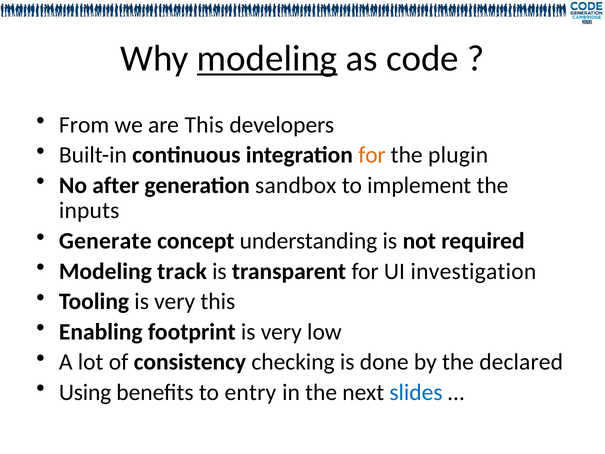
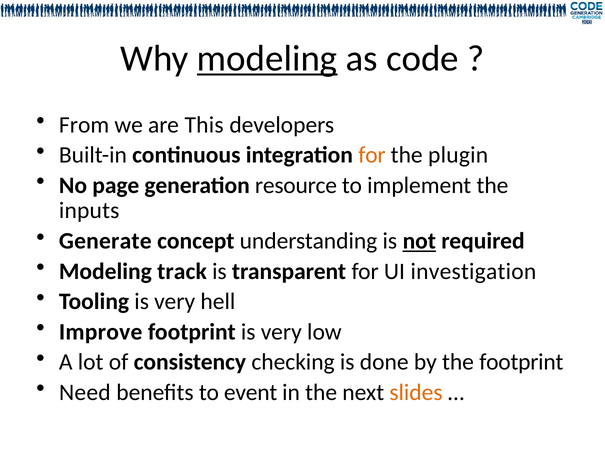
after: after -> page (116, 185)
sandbox: sandbox -> resource (296, 185)
not underline: none -> present (419, 241)
very this: this -> hell (218, 301)
Enabling: Enabling -> Improve (101, 332)
the declared: declared -> footprint (521, 362)
Using: Using -> Need (85, 392)
entry: entry -> event (251, 392)
slides colour: blue -> orange (416, 392)
